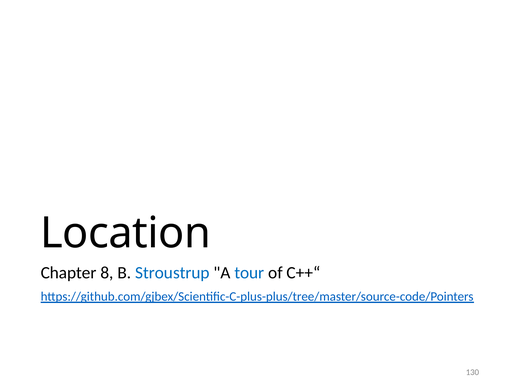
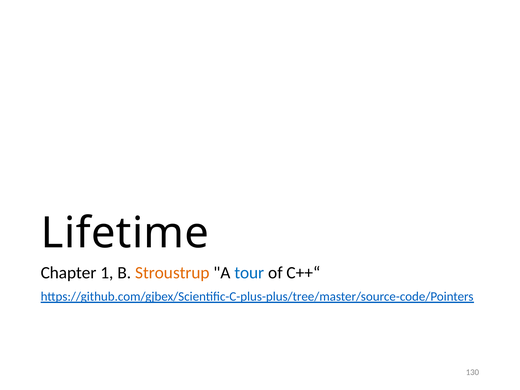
Location: Location -> Lifetime (125, 233)
8: 8 -> 1 (107, 273)
Stroustrup colour: blue -> orange (172, 273)
